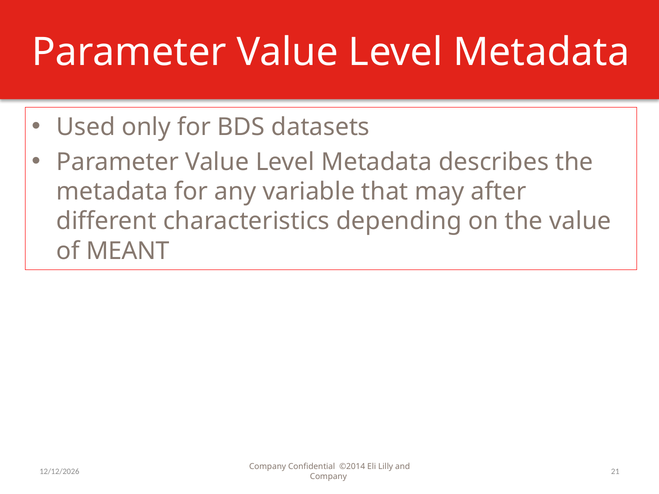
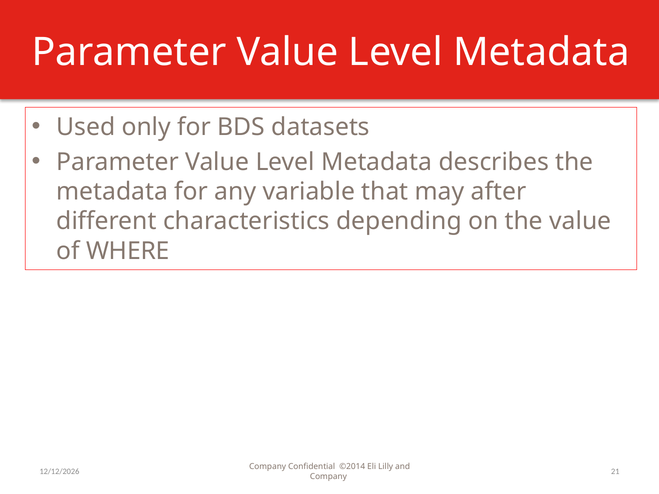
MEANT: MEANT -> WHERE (128, 251)
